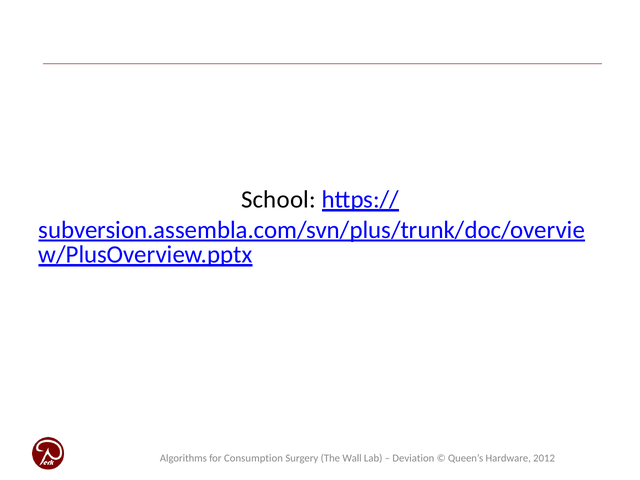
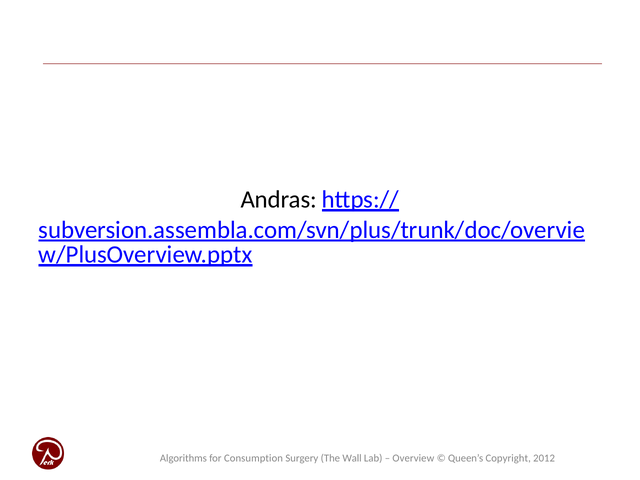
School: School -> Andras (279, 199)
Deviation: Deviation -> Overview (413, 458)
Hardware: Hardware -> Copyright (508, 458)
